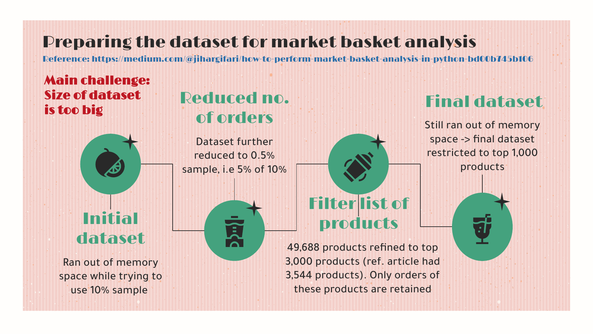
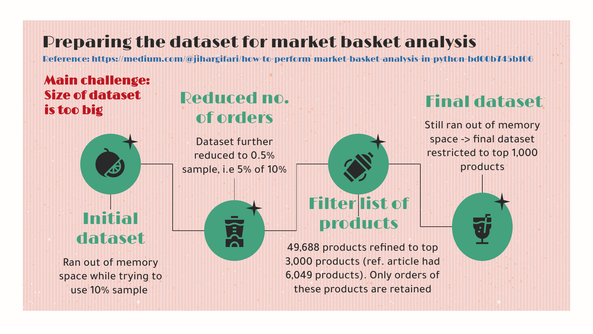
3,544: 3,544 -> 6,049 (299, 274)
